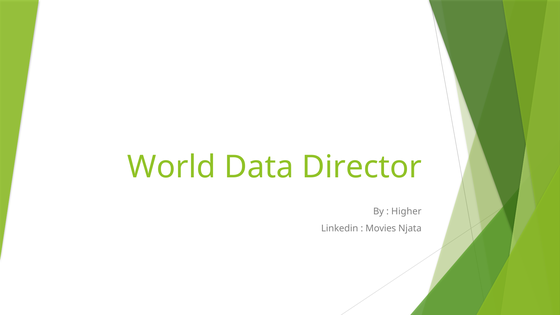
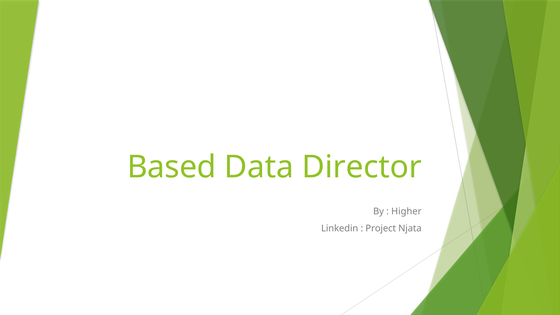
World: World -> Based (172, 167)
Movies: Movies -> Project (381, 228)
